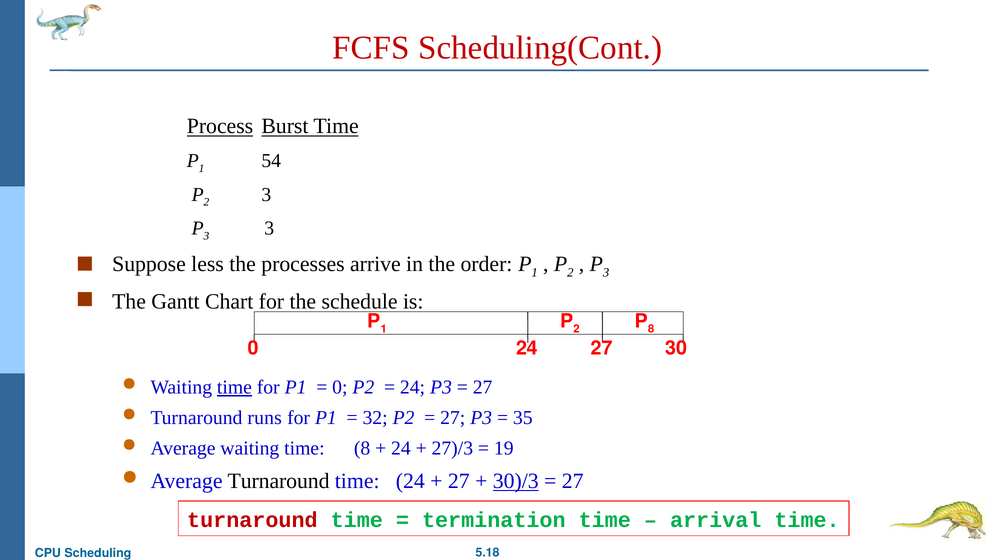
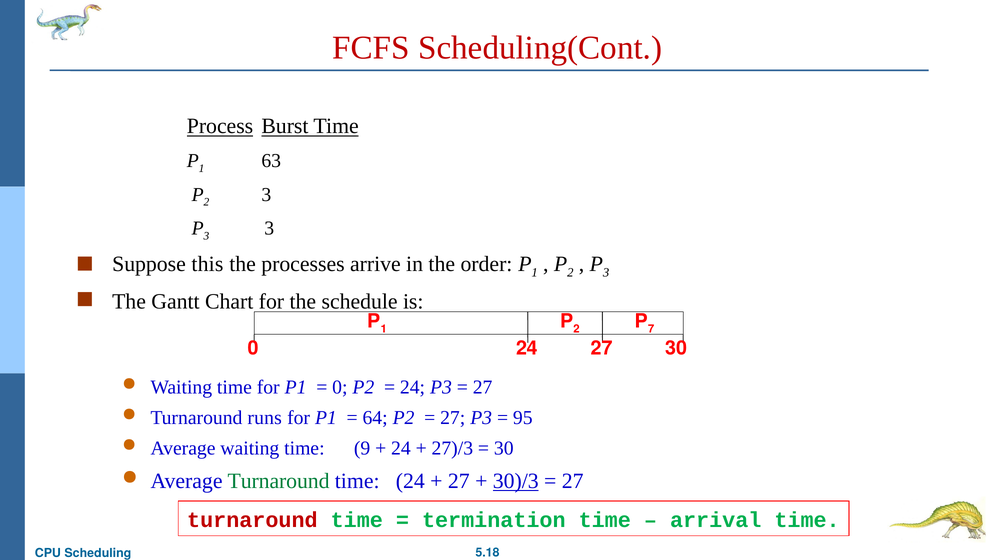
54: 54 -> 63 (271, 161)
less: less -> this (207, 264)
8: 8 -> 7 (651, 329)
time underline: present -> none (234, 387)
32: 32 -> 64 (375, 418)
35: 35 -> 95 (523, 418)
time 8: 8 -> 9 (362, 448)
19: 19 -> 30 (504, 448)
Turnaround colour: black -> green (279, 481)
